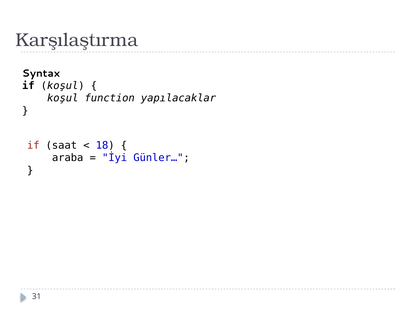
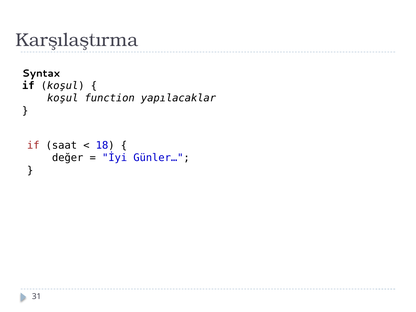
araba: araba -> değer (68, 158)
